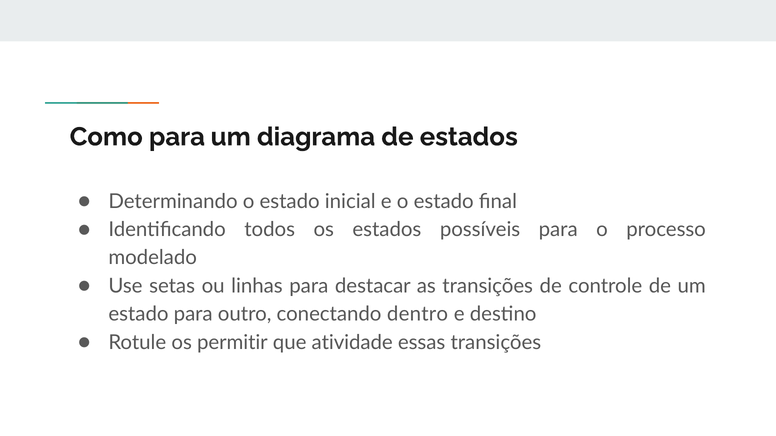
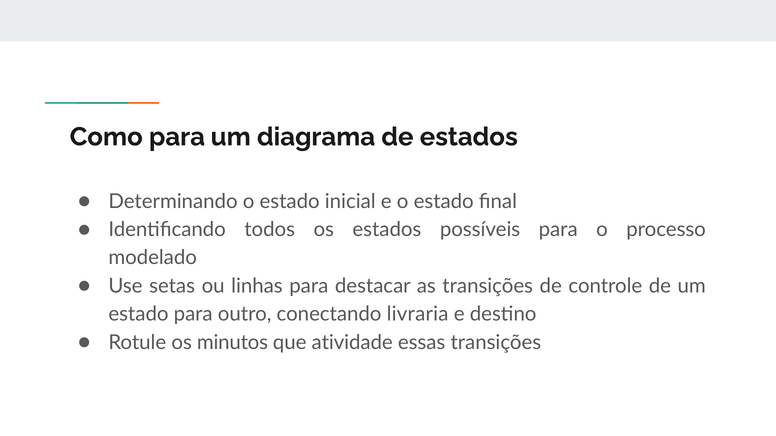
dentro: dentro -> livraria (418, 314)
permitir: permitir -> minutos (232, 343)
